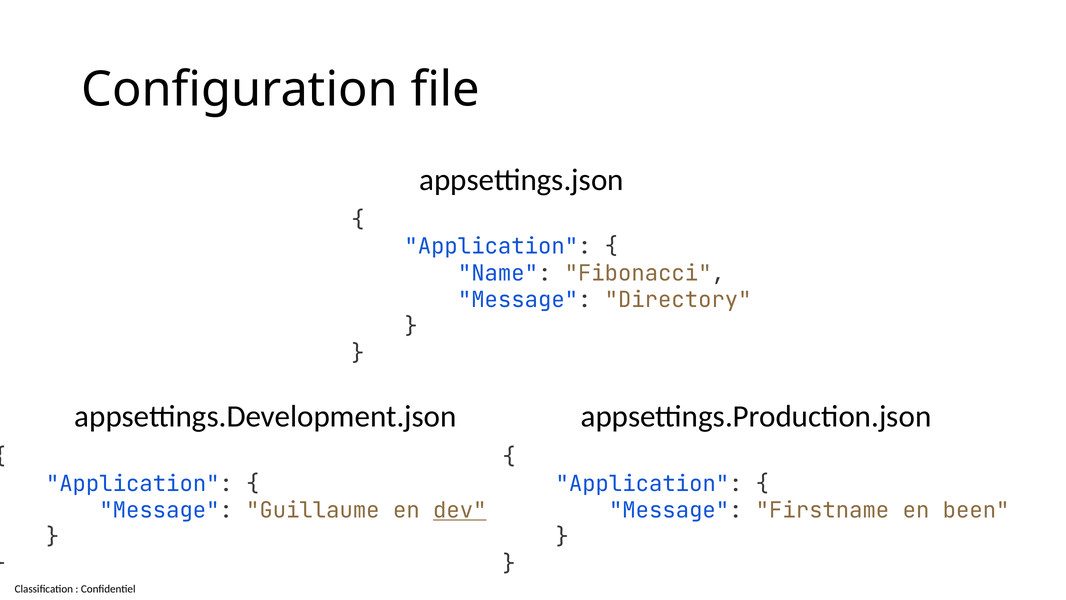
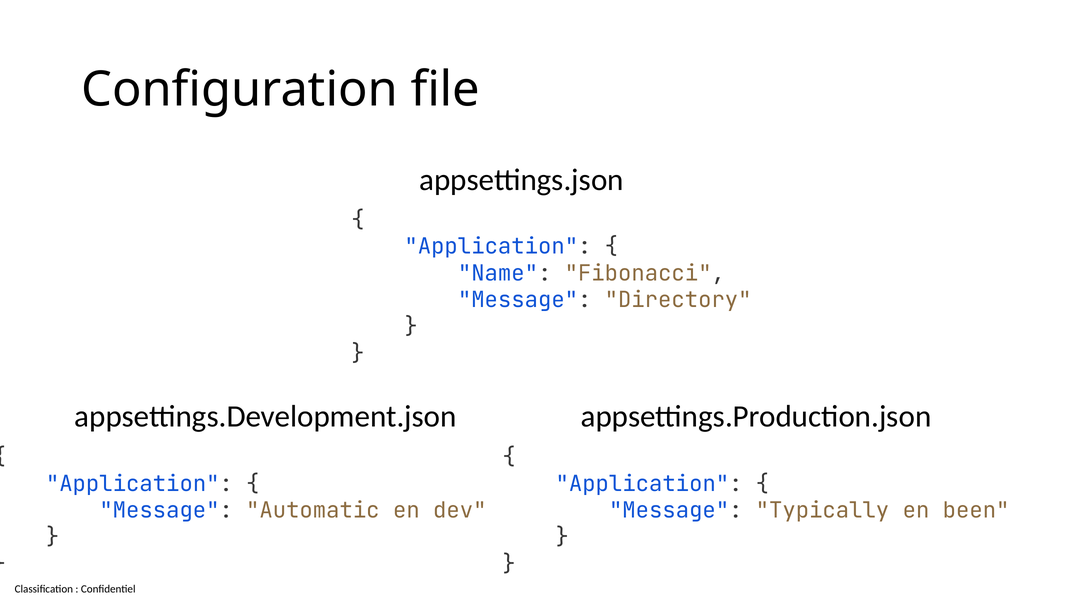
Guillaume: Guillaume -> Automatic (313, 510)
dev underline: present -> none (460, 510)
Firstname: Firstname -> Typically (822, 510)
